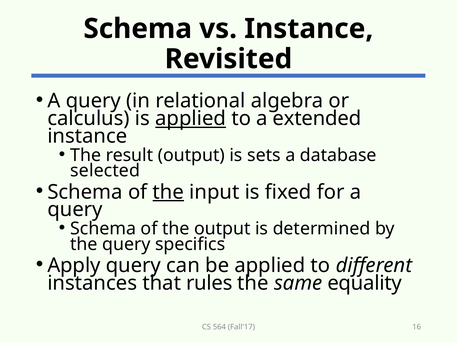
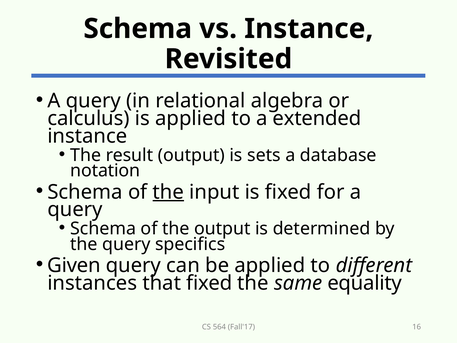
applied underline: present -> none (191, 118)
selected: selected -> notation (105, 171)
Apply: Apply -> Given (74, 265)
that rules: rules -> fixed (209, 283)
